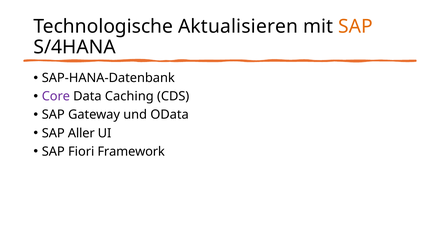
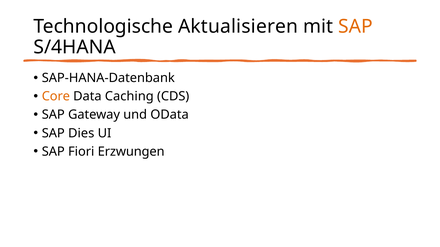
Core colour: purple -> orange (56, 97)
Aller: Aller -> Dies (81, 133)
Framework: Framework -> Erzwungen (131, 152)
